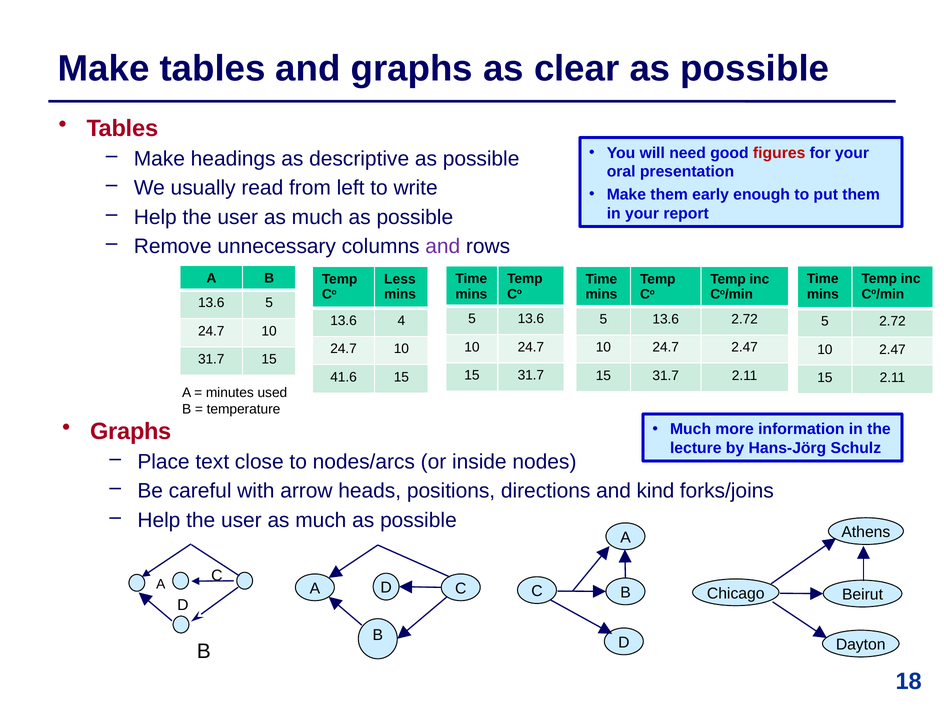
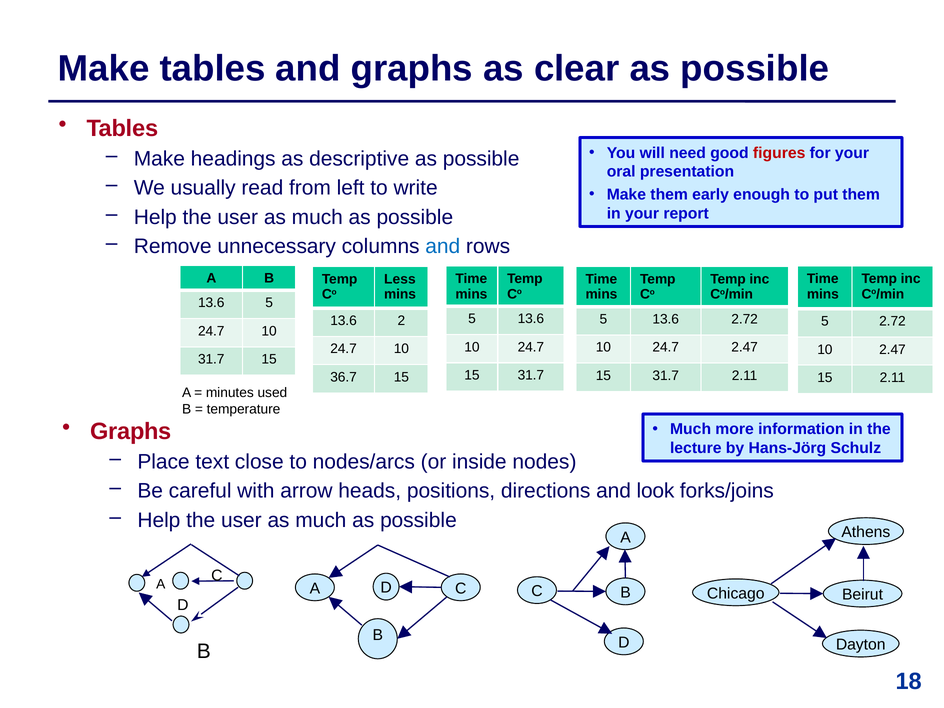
and colour: purple -> blue (443, 246)
4: 4 -> 2 (401, 321)
41.6: 41.6 -> 36.7 (344, 377)
kind: kind -> look (655, 491)
